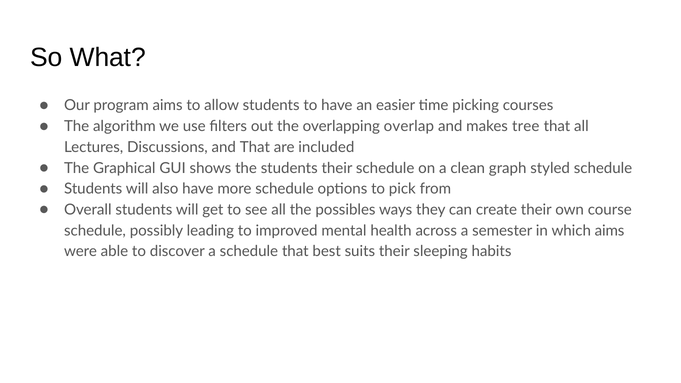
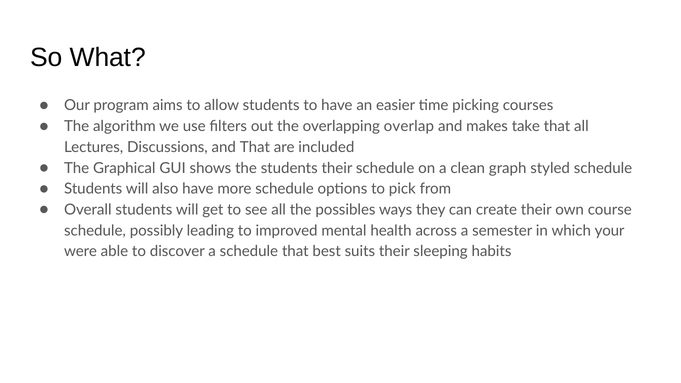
tree: tree -> take (526, 126)
which aims: aims -> your (610, 231)
